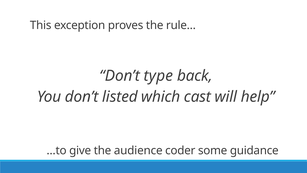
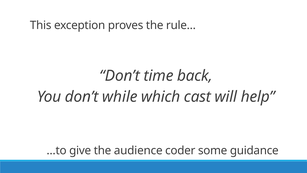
type: type -> time (158, 76)
listed: listed -> while (120, 97)
